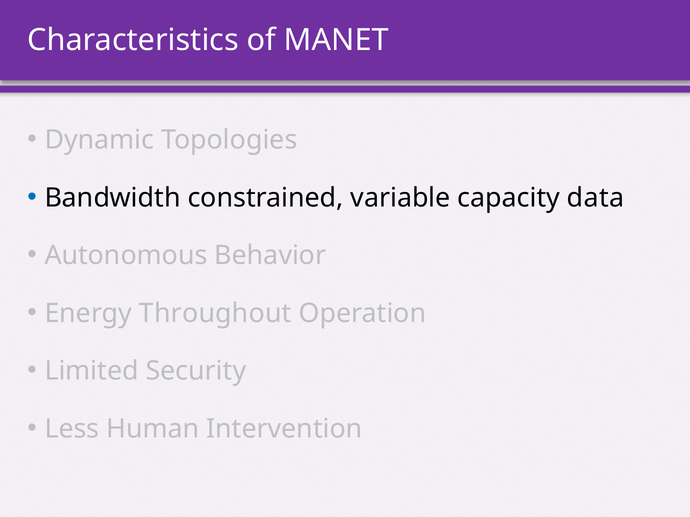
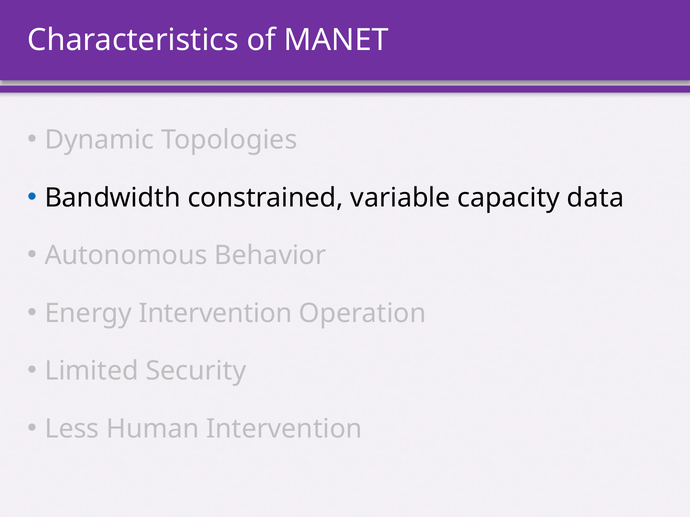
Energy Throughout: Throughout -> Intervention (216, 314)
